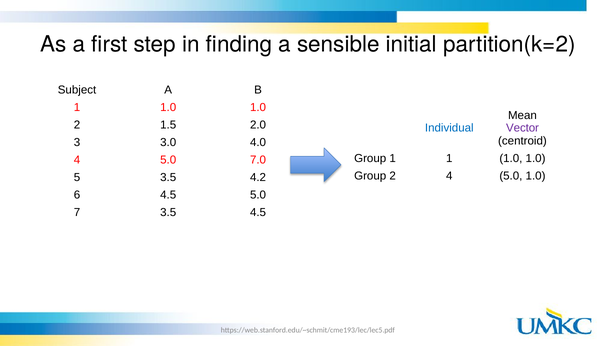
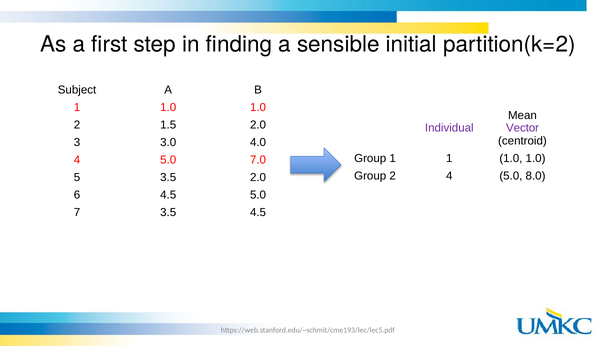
Individual colour: blue -> purple (449, 128)
5.0 1.0: 1.0 -> 8.0 (536, 176)
3.5 4.2: 4.2 -> 2.0 (258, 178)
